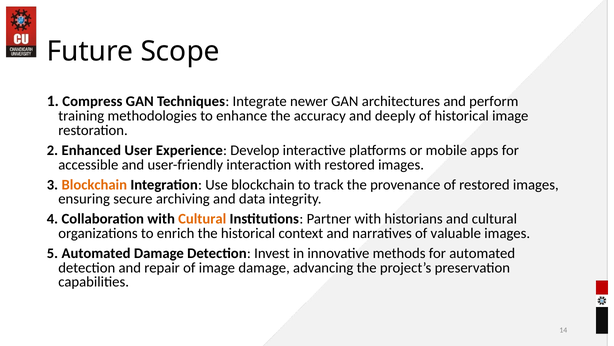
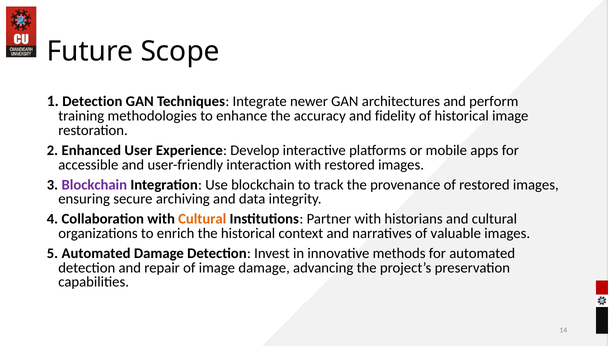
Compress: Compress -> Detection (92, 101)
deeply: deeply -> fidelity (395, 116)
Blockchain colour: orange -> purple (94, 184)
